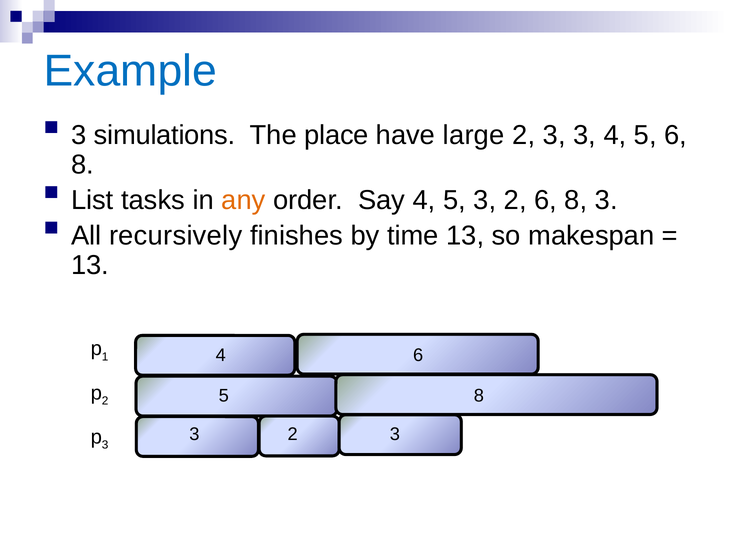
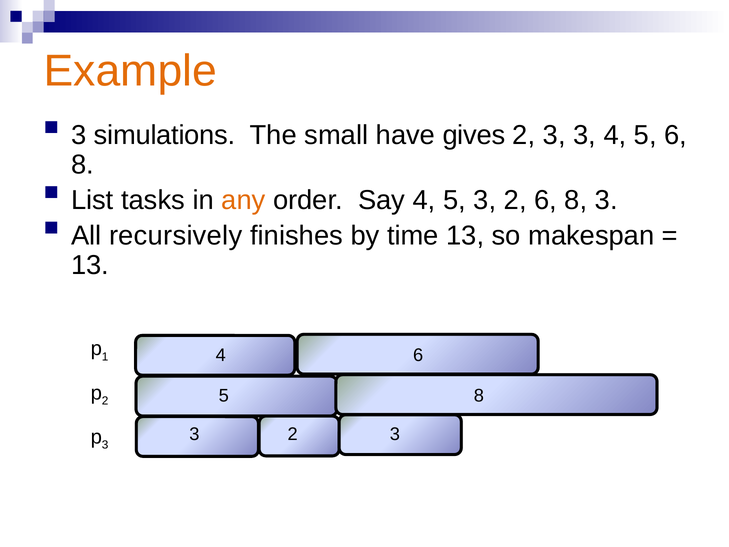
Example colour: blue -> orange (130, 71)
place: place -> small (336, 135)
large: large -> gives (474, 135)
